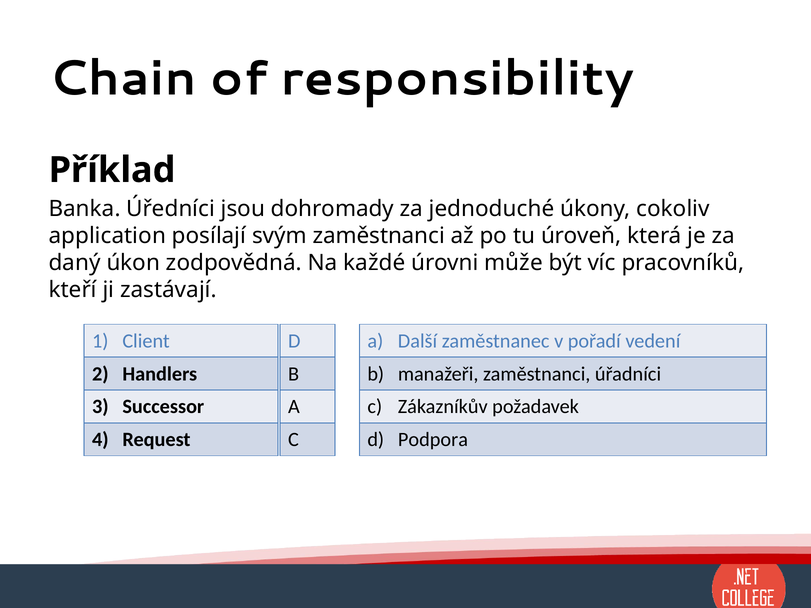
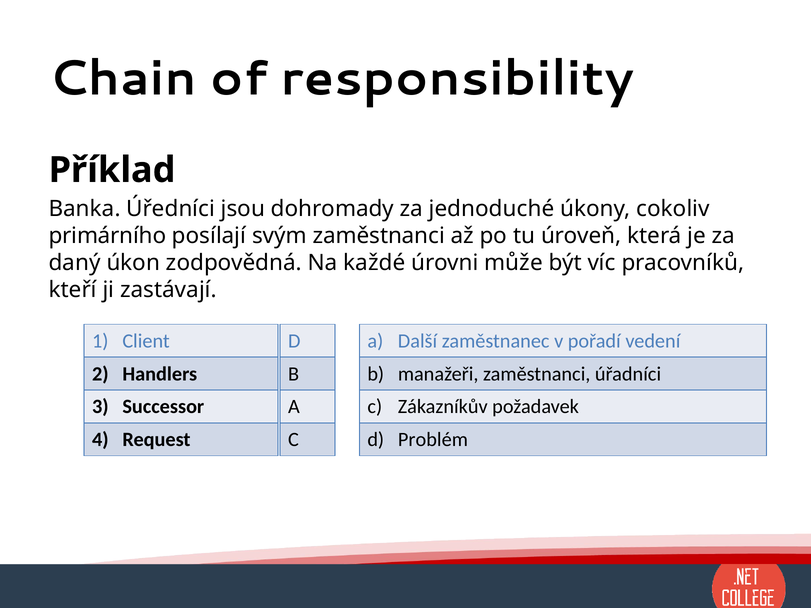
application: application -> primárního (107, 236)
Podpora: Podpora -> Problém (433, 440)
